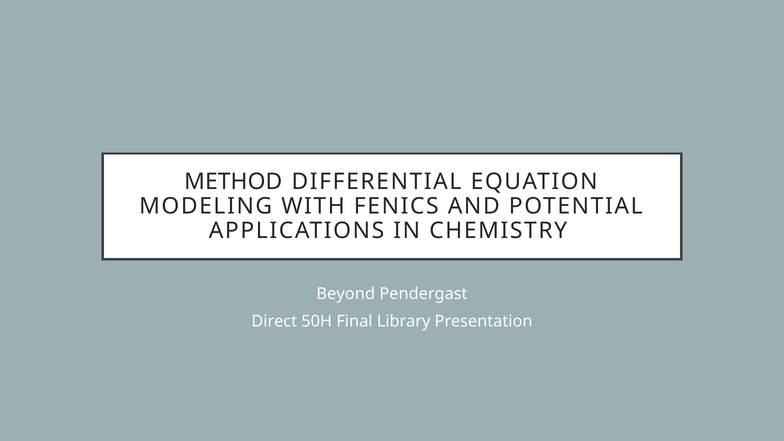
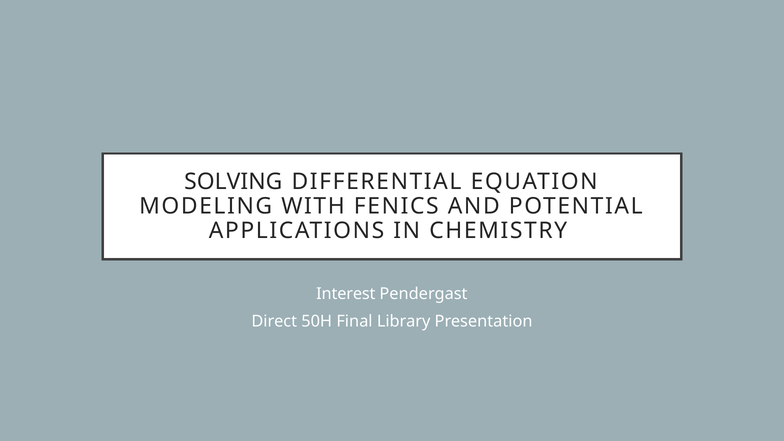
METHOD: METHOD -> SOLVING (233, 182)
Beyond: Beyond -> Interest (346, 294)
